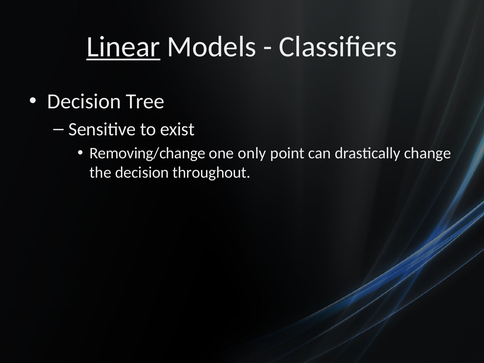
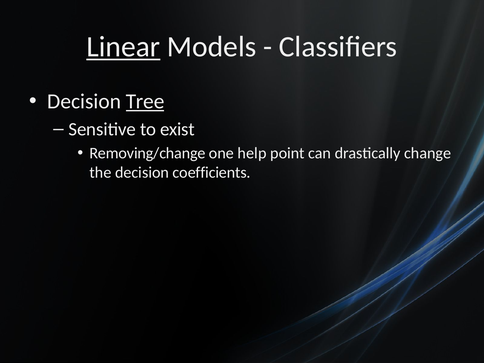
Tree underline: none -> present (145, 102)
only: only -> help (252, 153)
throughout: throughout -> coefficients (212, 173)
